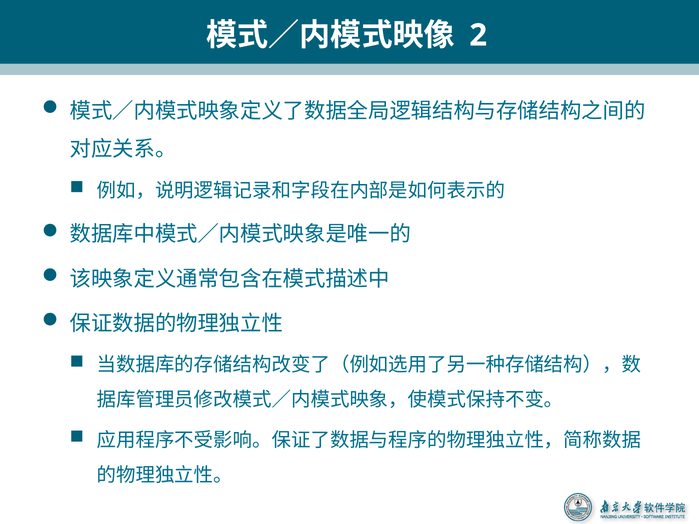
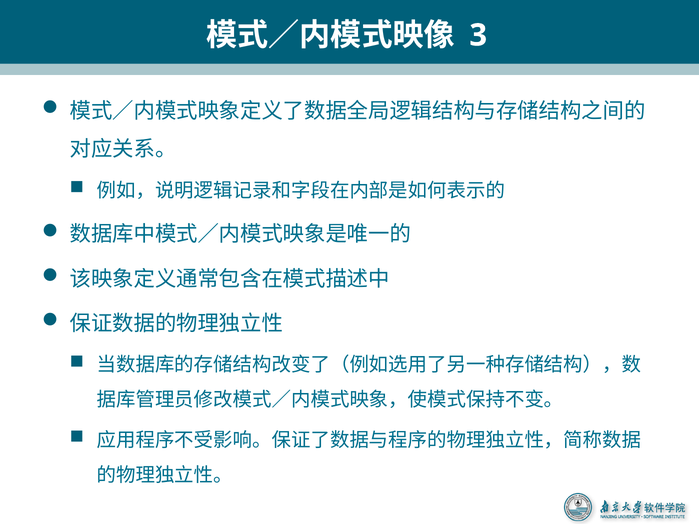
2: 2 -> 3 (478, 35)
